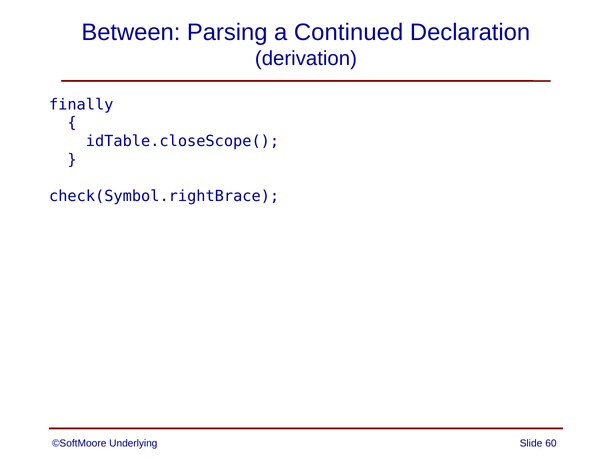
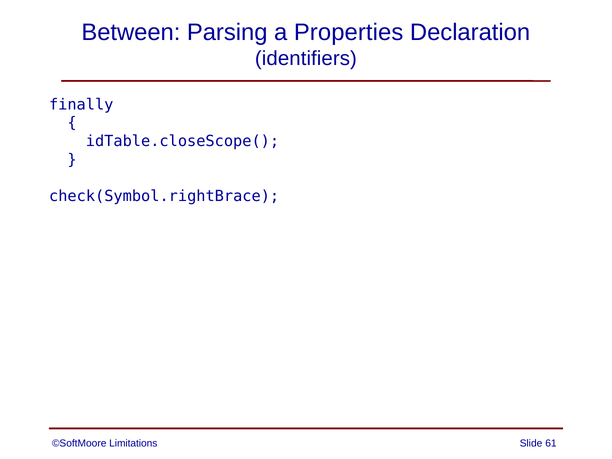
Continued: Continued -> Properties (349, 32)
derivation: derivation -> identifiers (306, 59)
Underlying: Underlying -> Limitations (133, 443)
60: 60 -> 61 (551, 443)
